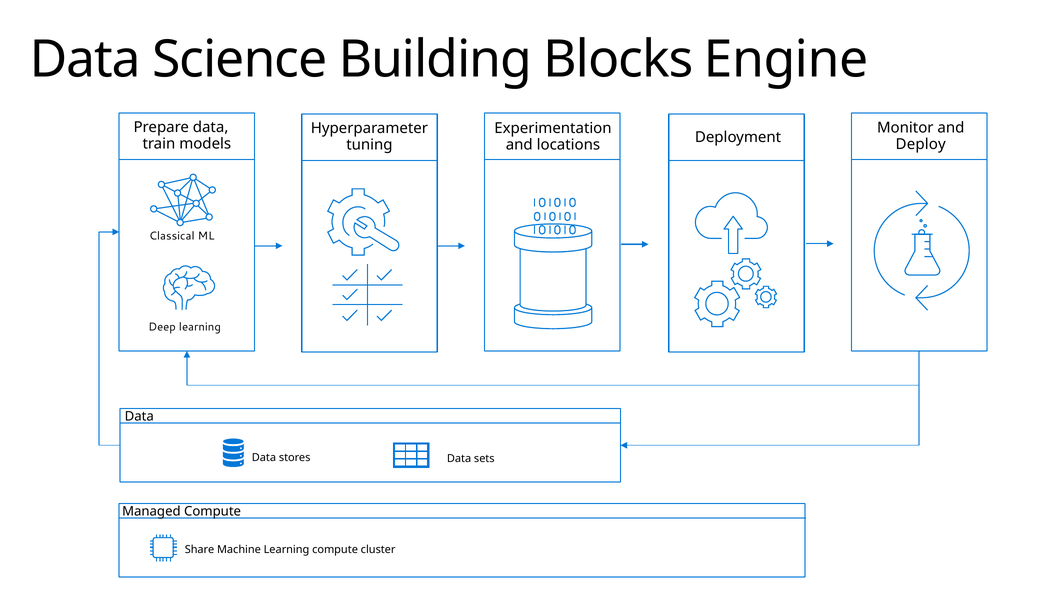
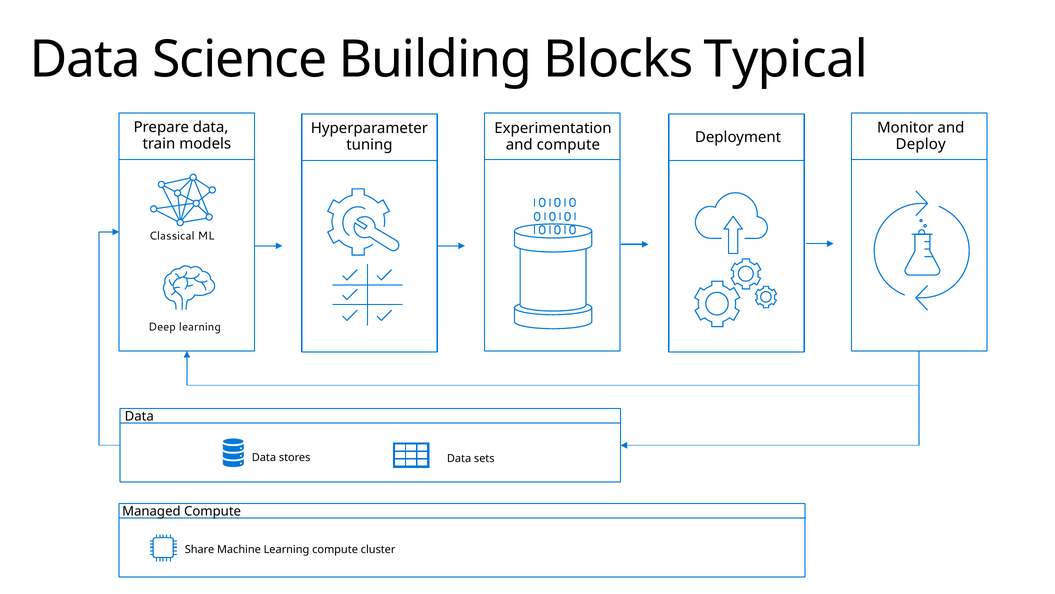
Engine: Engine -> Typical (786, 60)
and locations: locations -> compute (568, 145)
